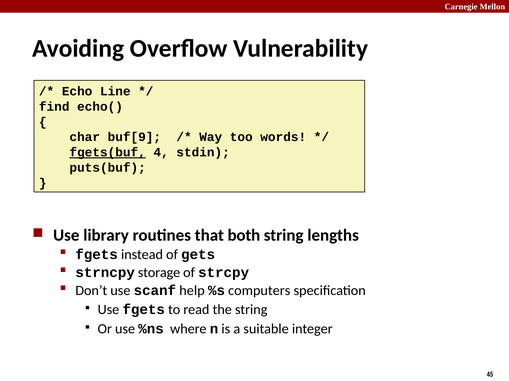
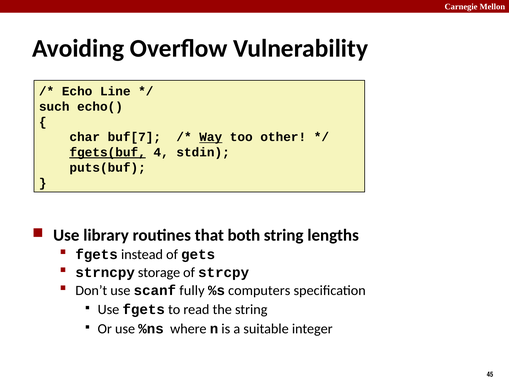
find: find -> such (54, 107)
buf[9: buf[9 -> buf[7 (134, 137)
Way underline: none -> present (211, 137)
words: words -> other (283, 137)
help: help -> fully (192, 291)
